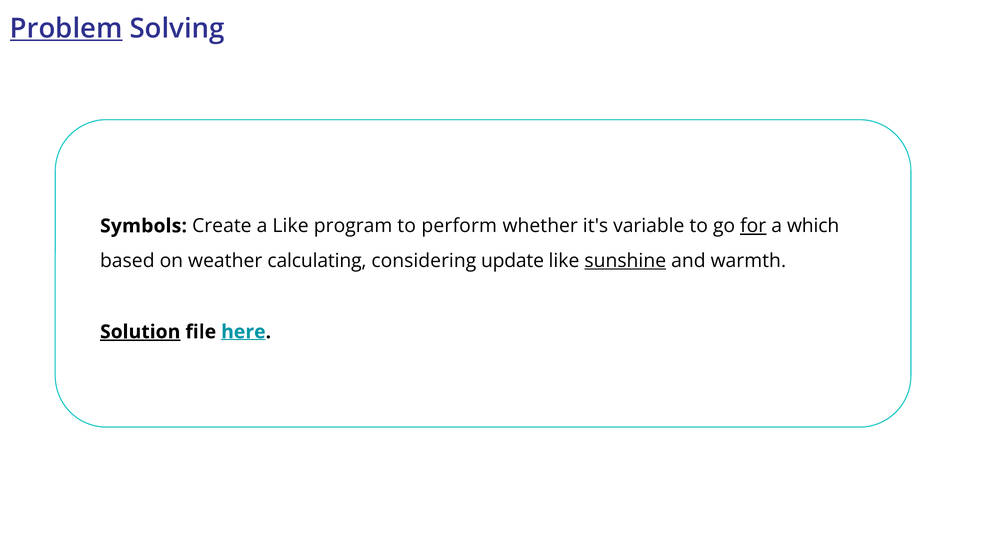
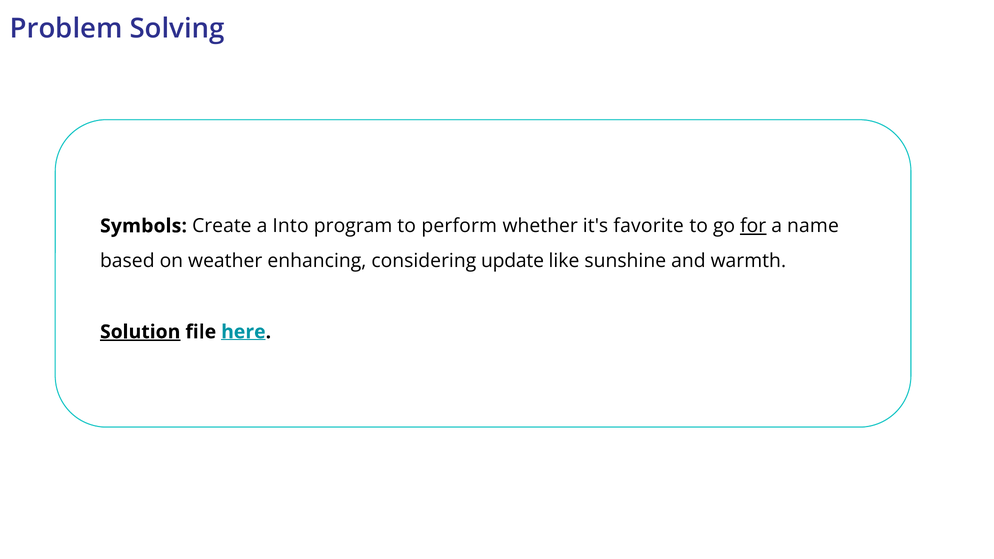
Problem underline: present -> none (66, 28)
a Like: Like -> Into (291, 226)
variable: variable -> favorite (649, 226)
which: which -> name (813, 226)
calculating: calculating -> enhancing (317, 261)
sunshine underline: present -> none (625, 261)
